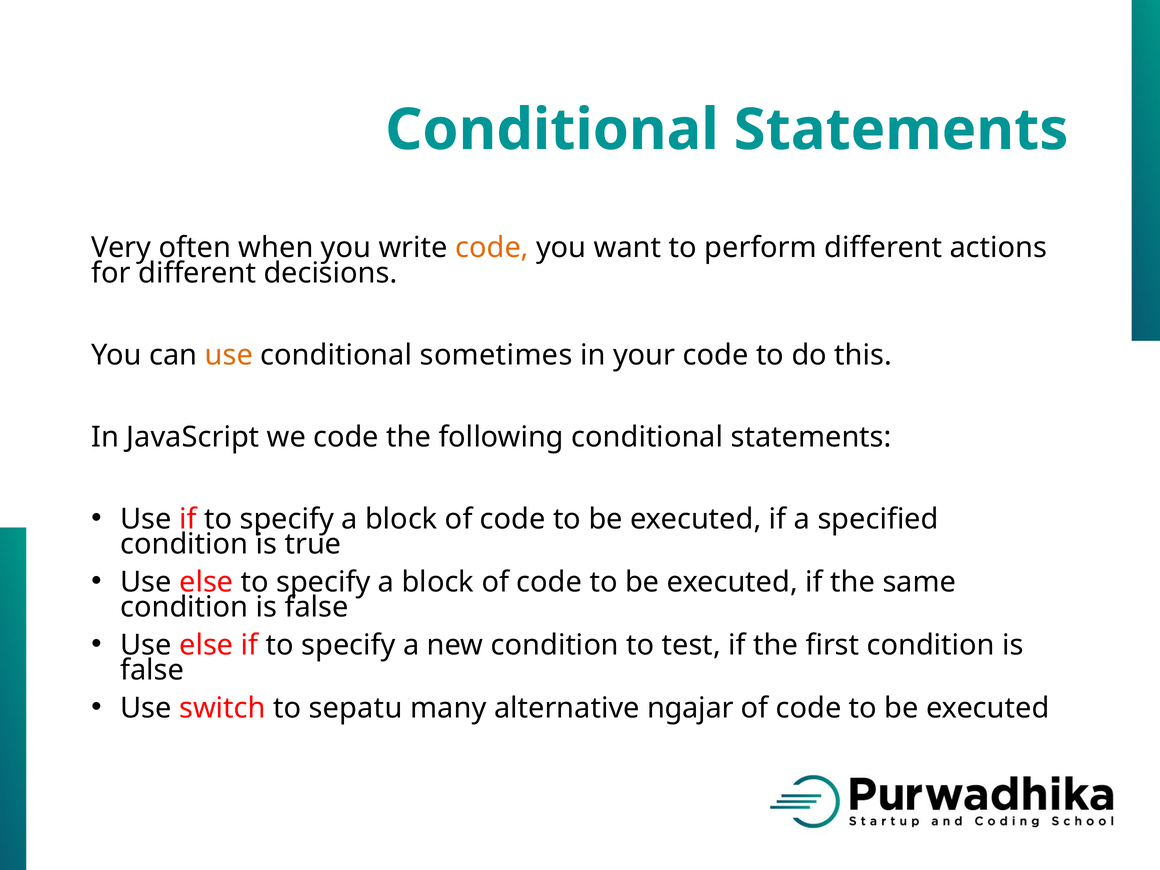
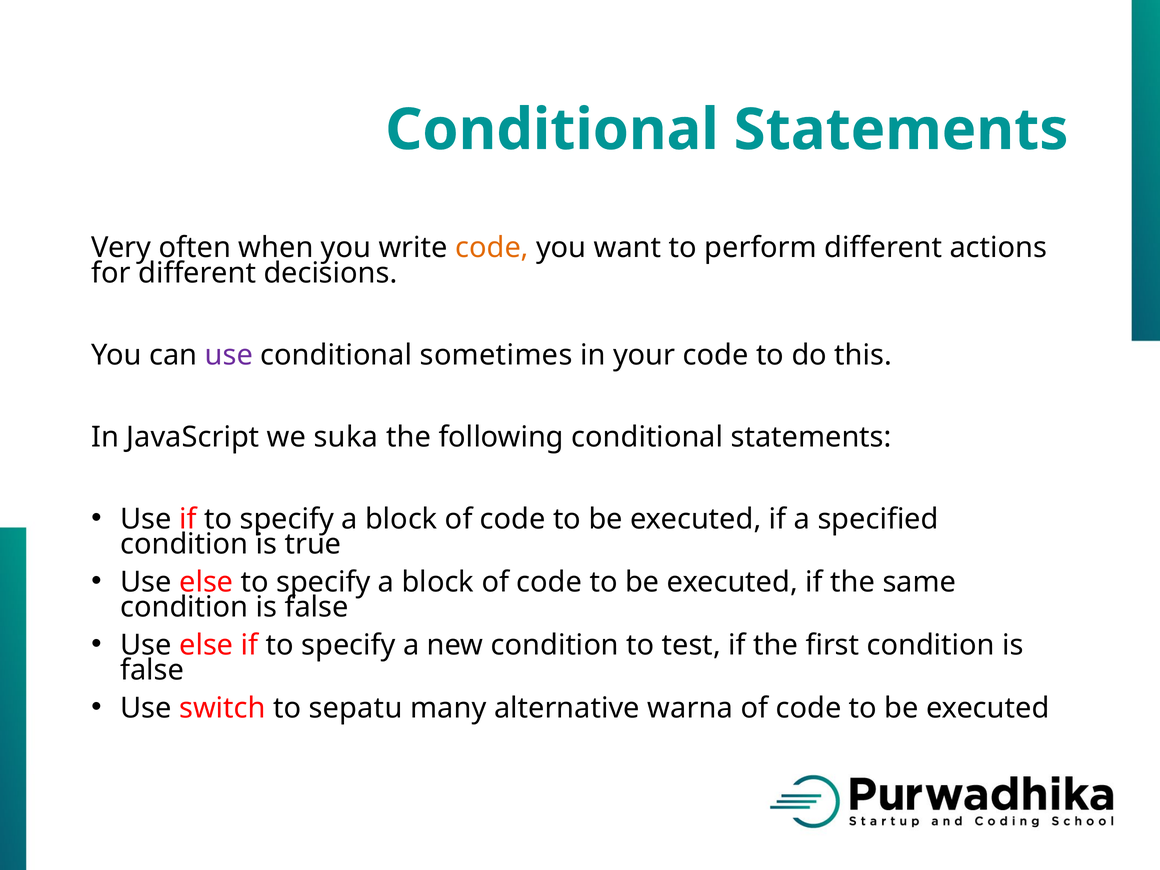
use colour: orange -> purple (229, 355)
we code: code -> suka (346, 437)
ngajar: ngajar -> warna (690, 708)
